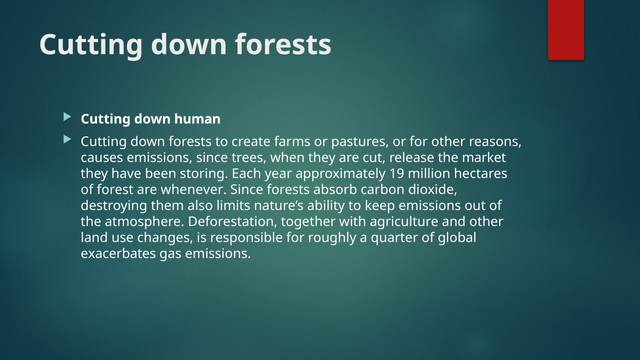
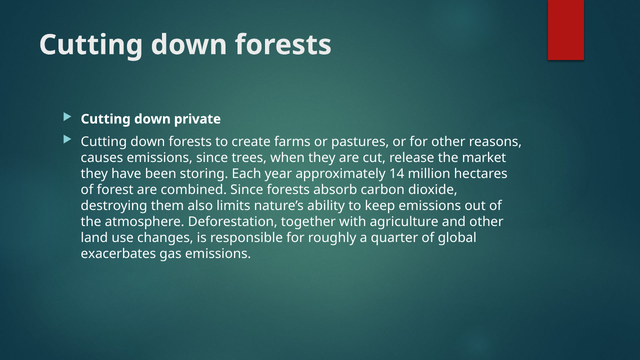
human: human -> private (197, 119)
19: 19 -> 14 (397, 174)
whenever: whenever -> combined (194, 190)
